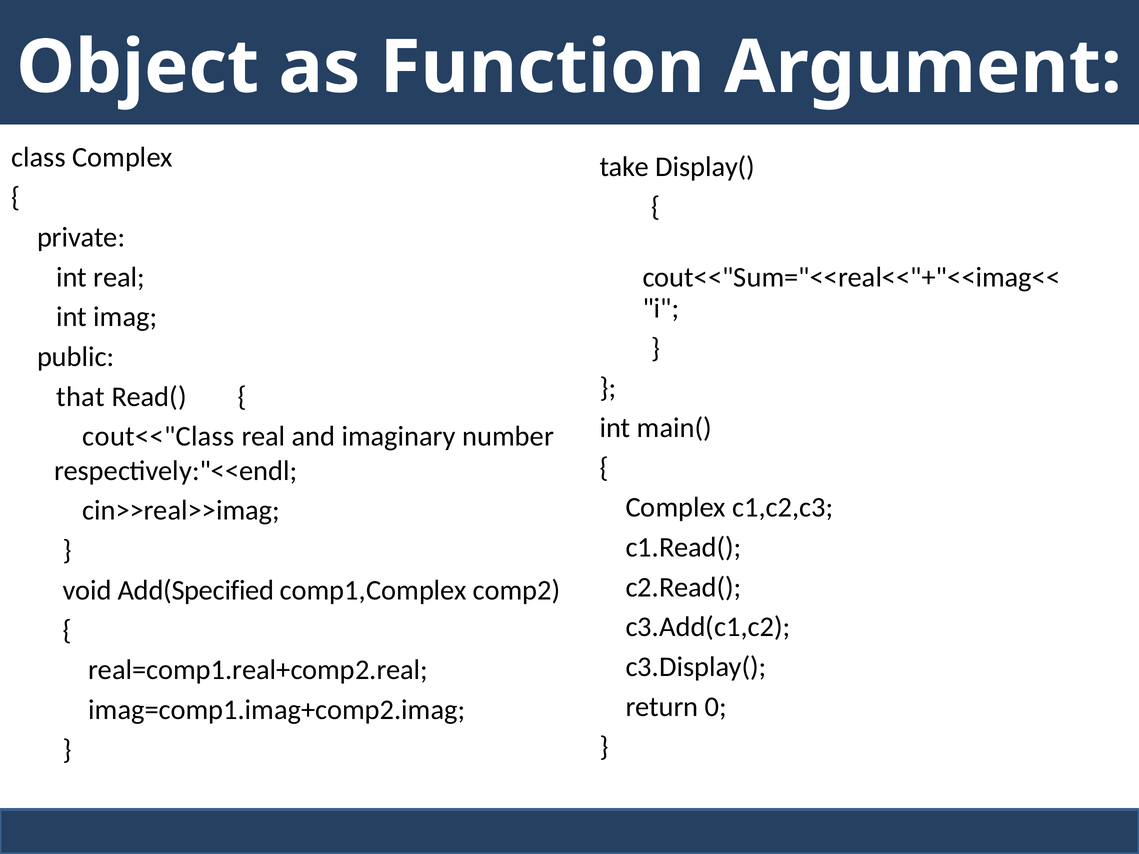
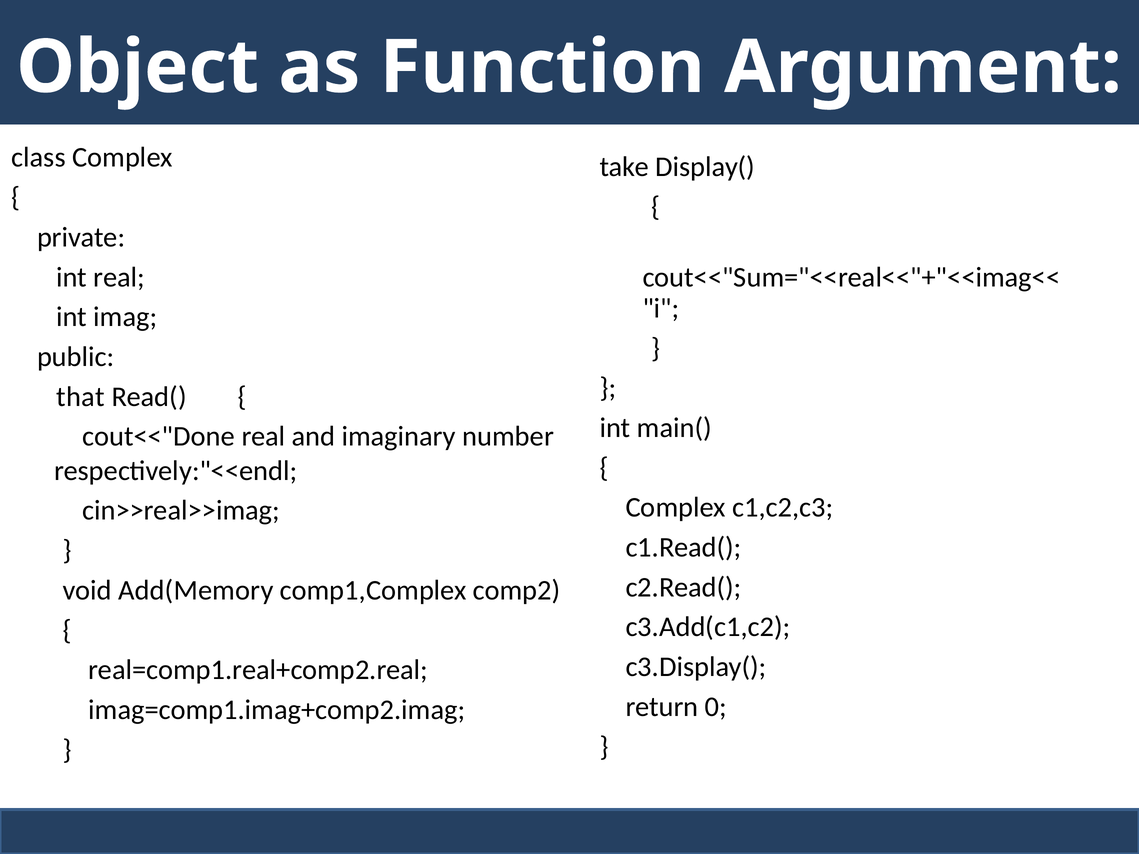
cout<<"Class: cout<<"Class -> cout<<"Done (159, 437)
Add(Specified: Add(Specified -> Add(Memory (196, 590)
